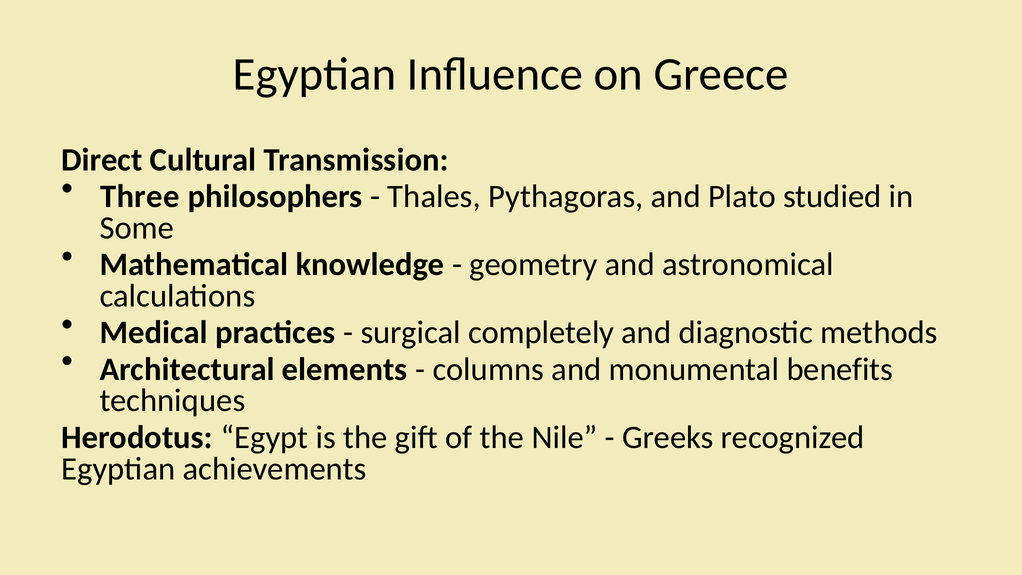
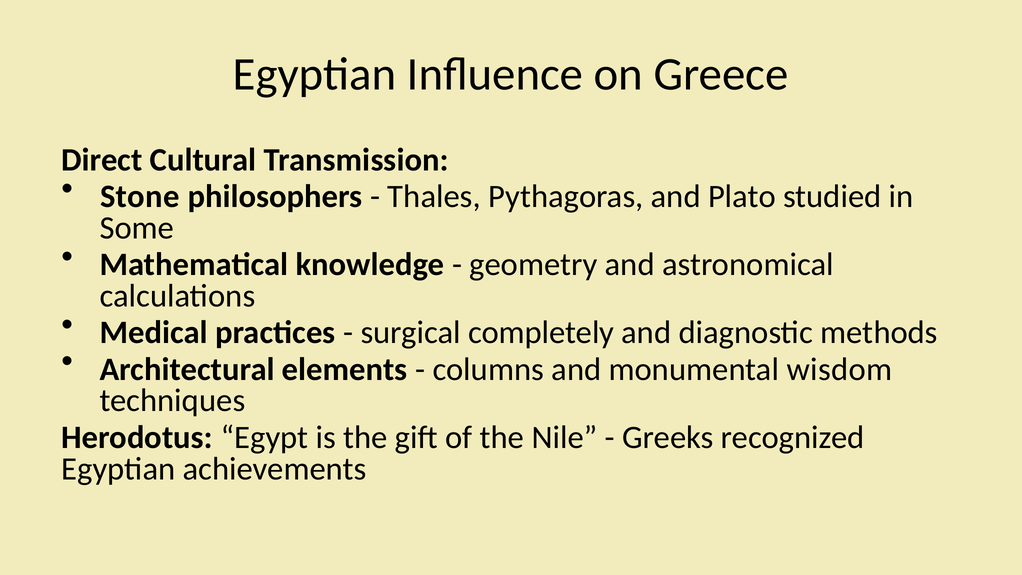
Three: Three -> Stone (140, 197)
benefits: benefits -> wisdom (839, 369)
